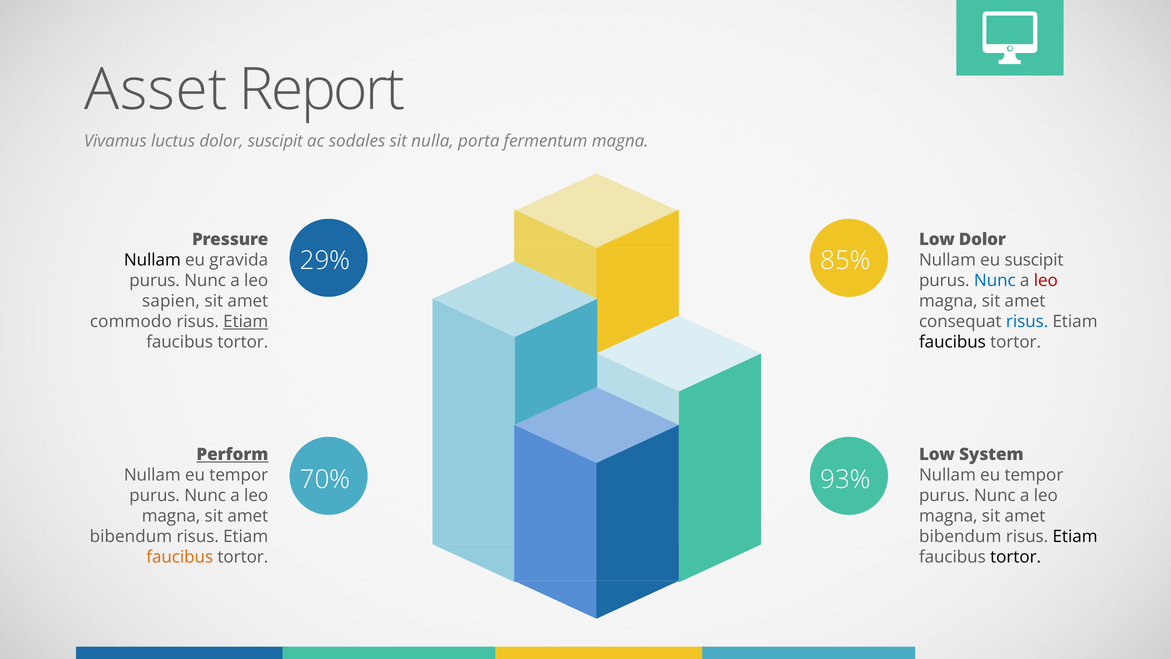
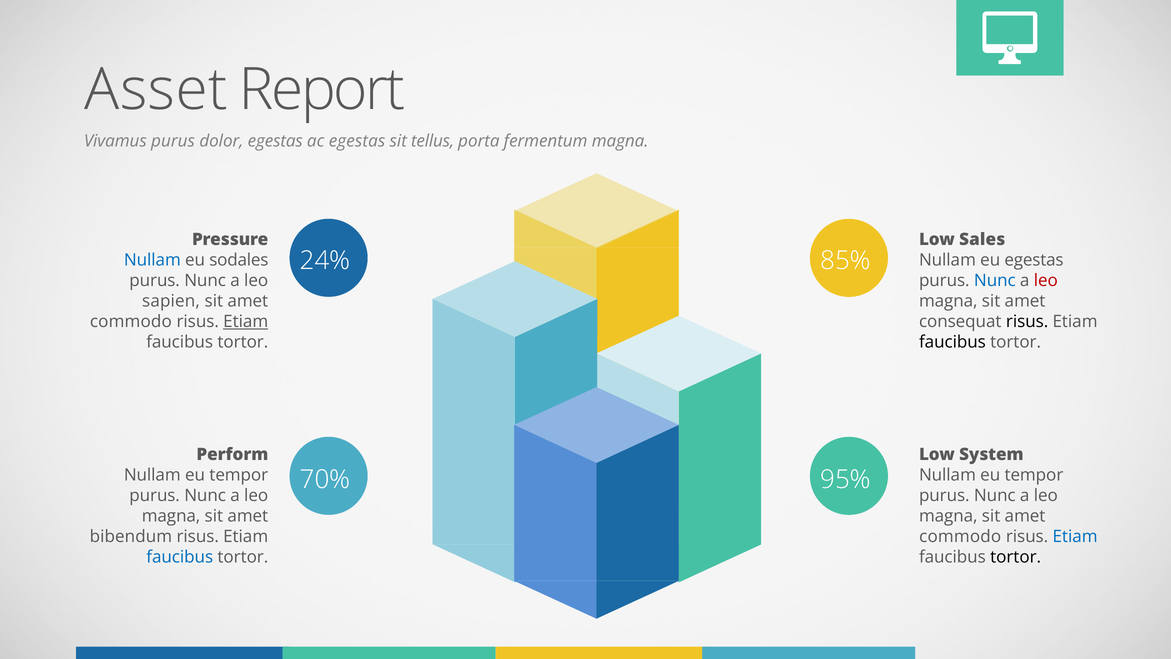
Vivamus luctus: luctus -> purus (173, 141)
dolor suscipit: suscipit -> egestas (275, 141)
ac sodales: sodales -> egestas (357, 141)
nulla: nulla -> tellus (433, 141)
Low Dolor: Dolor -> Sales (982, 240)
29%: 29% -> 24% (325, 260)
Nullam colour: black -> blue (152, 260)
gravida: gravida -> sodales (239, 260)
eu suscipit: suscipit -> egestas (1034, 260)
risus colour: blue -> black (1027, 322)
Perform underline: present -> none (232, 454)
93%: 93% -> 95% (846, 479)
bibendum: bibendum -> commodo (960, 536)
Etiam colour: black -> blue (1075, 536)
faucibus colour: orange -> blue (180, 557)
